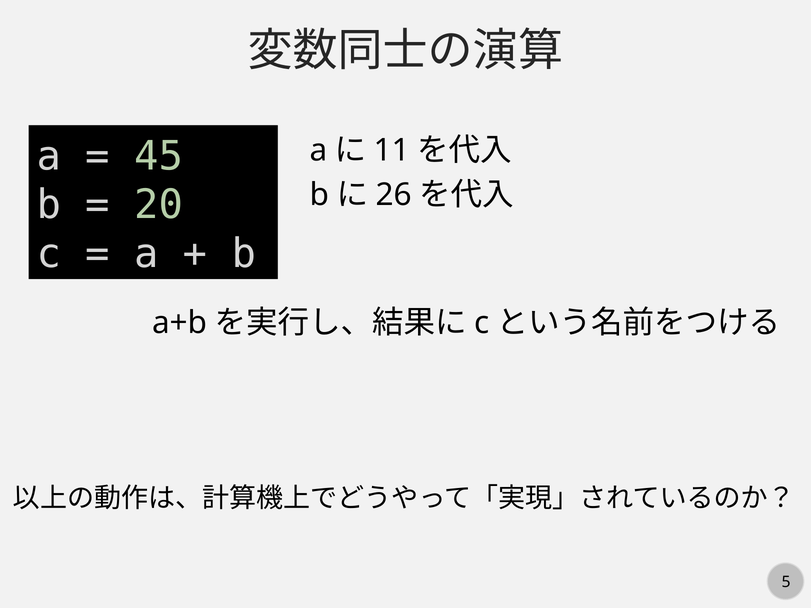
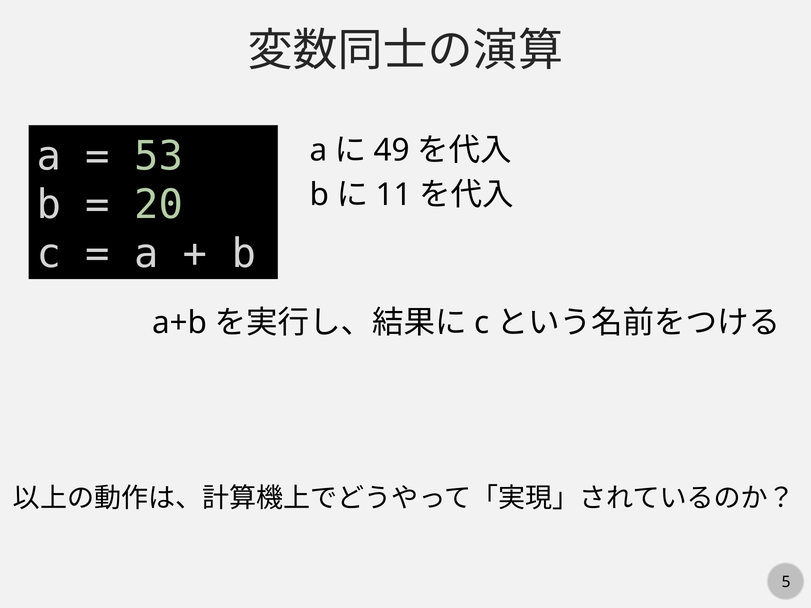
45: 45 -> 53 (159, 156)
11: 11 -> 49 (392, 150)
26: 26 -> 11 (394, 195)
